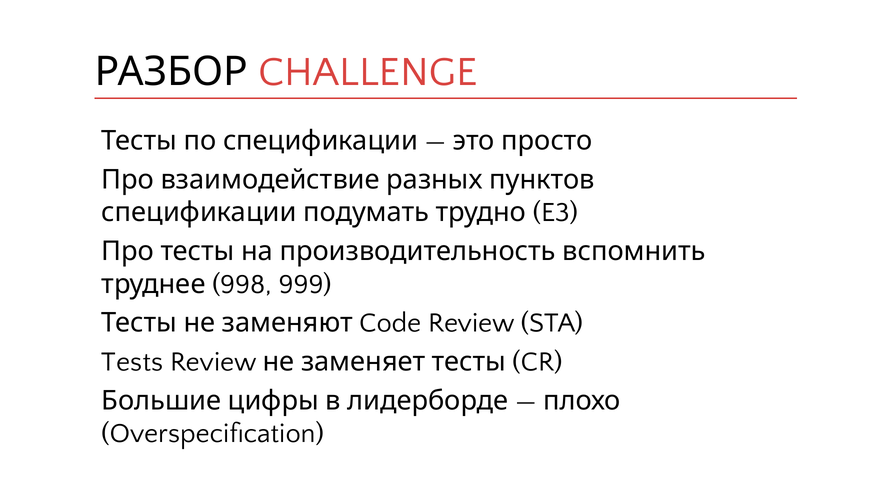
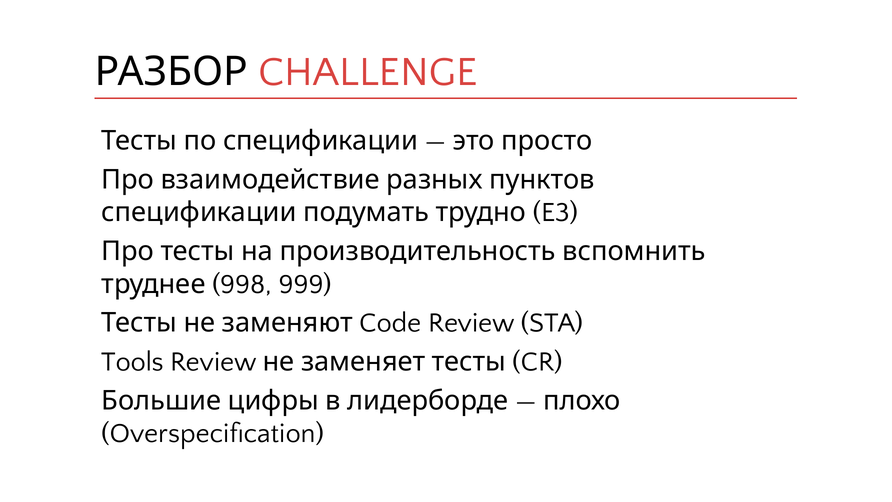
Tests: Tests -> Tools (133, 362)
